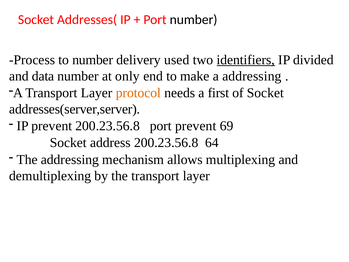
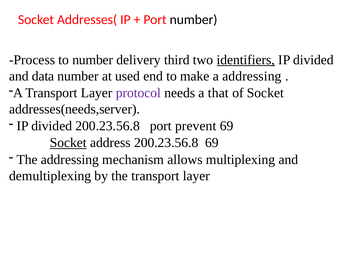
used: used -> third (177, 60)
only: only -> used (128, 76)
protocol colour: orange -> purple (138, 93)
first: first -> that (218, 93)
addresses(server,server: addresses(server,server -> addresses(needs,server (75, 109)
prevent: prevent -> divided (52, 126)
Socket underline: none -> present (68, 143)
200.23.56.8 64: 64 -> 69 (212, 143)
